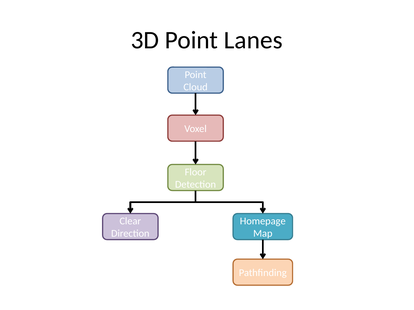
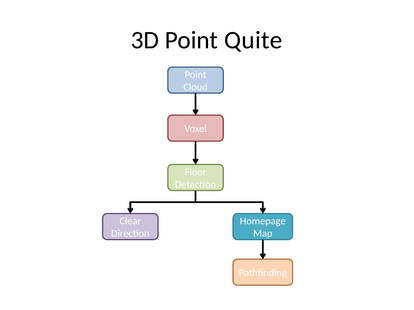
Lanes: Lanes -> Quite (253, 40)
